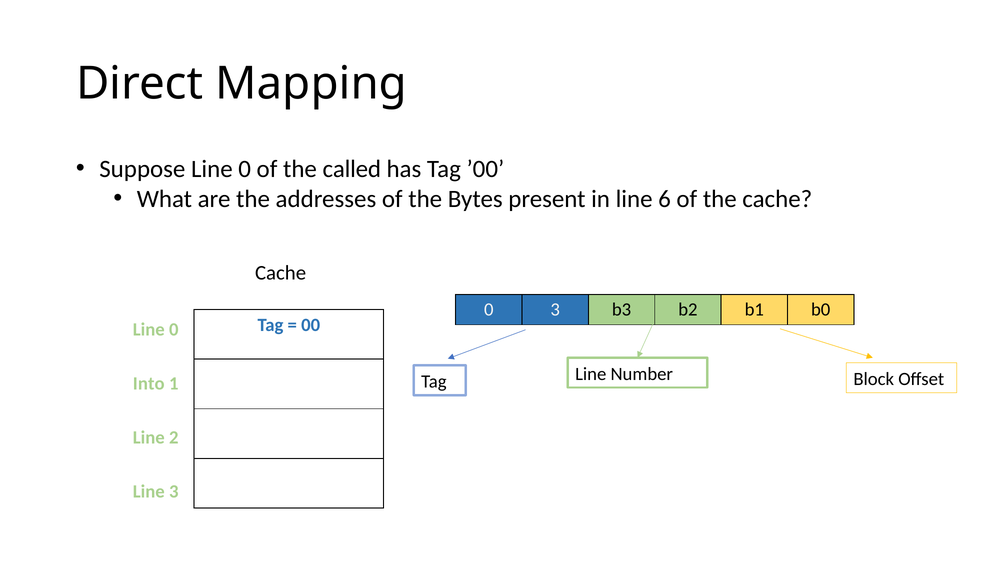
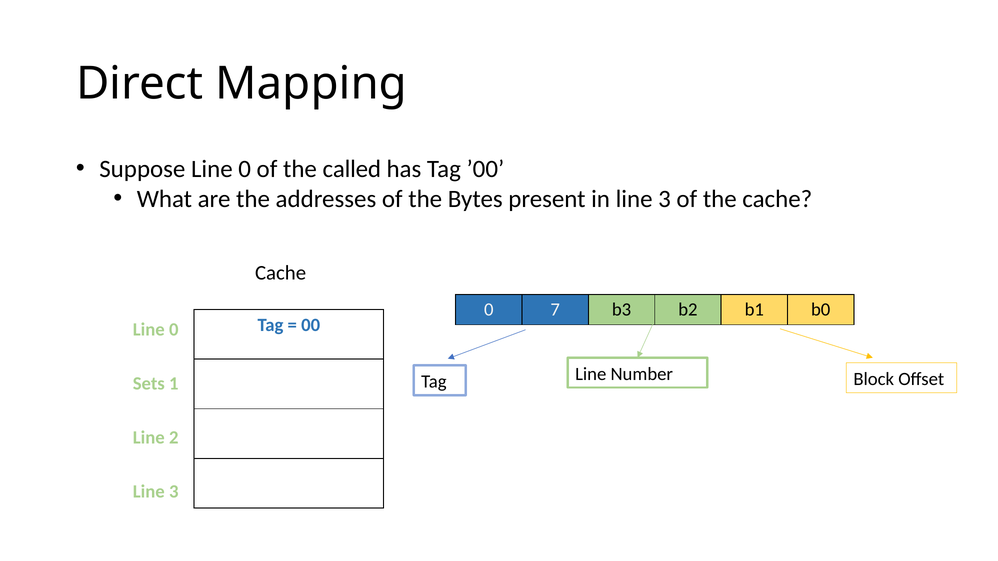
in line 6: 6 -> 3 (664, 199)
0 3: 3 -> 7 (555, 310)
Into: Into -> Sets (149, 384)
